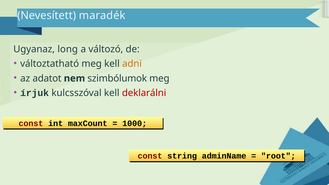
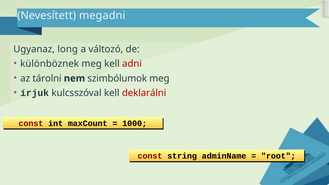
maradék: maradék -> megadni (102, 16)
változtatható: változtatható -> különböznek (50, 64)
adni colour: orange -> red (132, 64)
adatot: adatot -> tárolni (47, 78)
